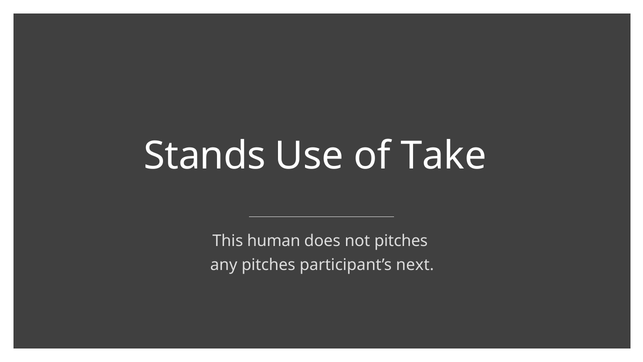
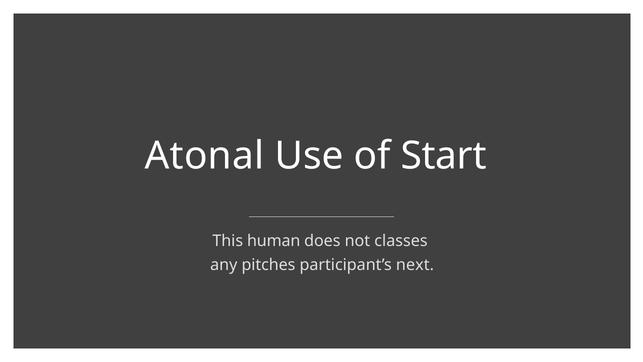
Stands: Stands -> Atonal (204, 156)
Take: Take -> Start (444, 156)
not pitches: pitches -> classes (401, 241)
